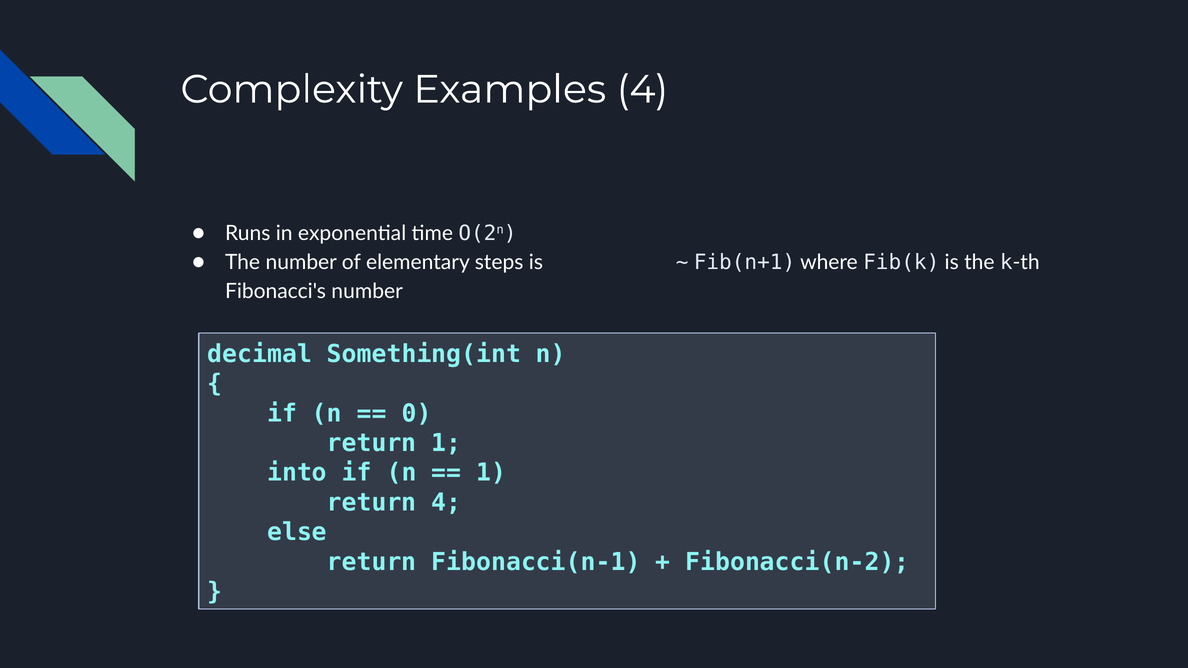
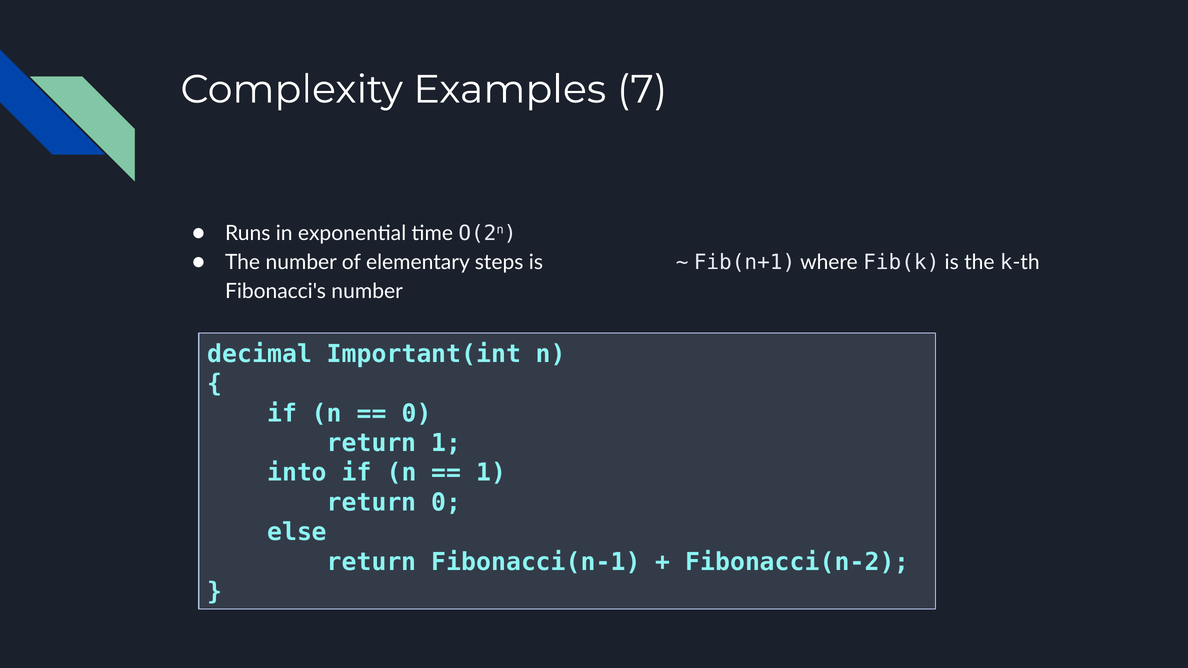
Examples 4: 4 -> 7 (642, 90)
Something(int: Something(int -> Important(int (424, 354)
return 4: 4 -> 0 (446, 503)
